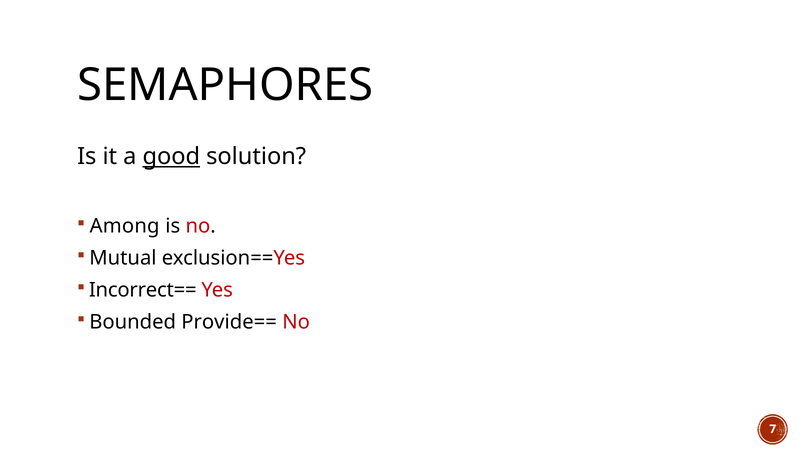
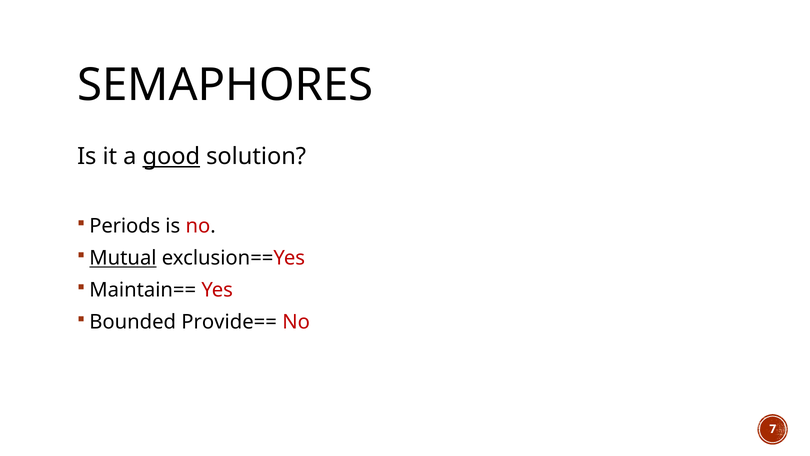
Among: Among -> Periods (125, 226)
Mutual underline: none -> present (123, 258)
Incorrect==: Incorrect== -> Maintain== (143, 290)
